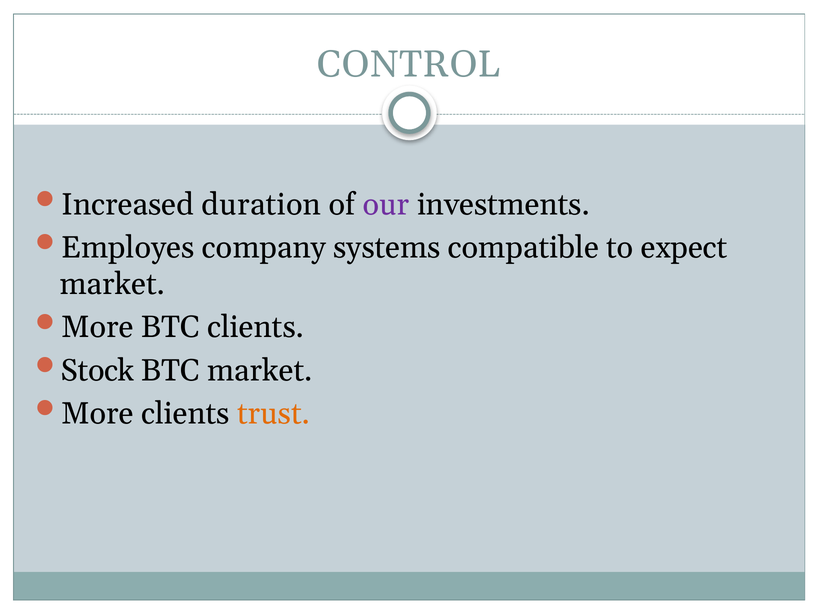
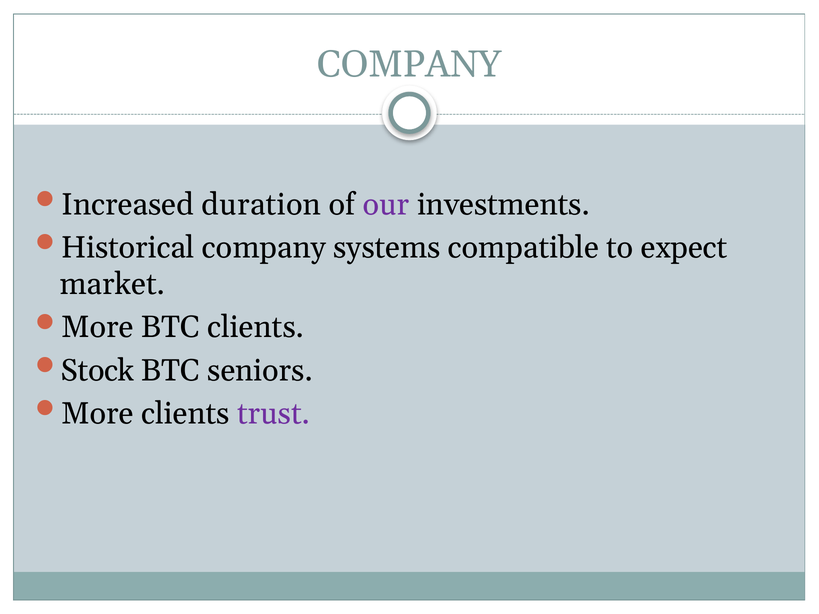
CONTROL: CONTROL -> COMPANY (409, 64)
Employes: Employes -> Historical (128, 248)
BTC market: market -> seniors (260, 371)
trust colour: orange -> purple (273, 414)
